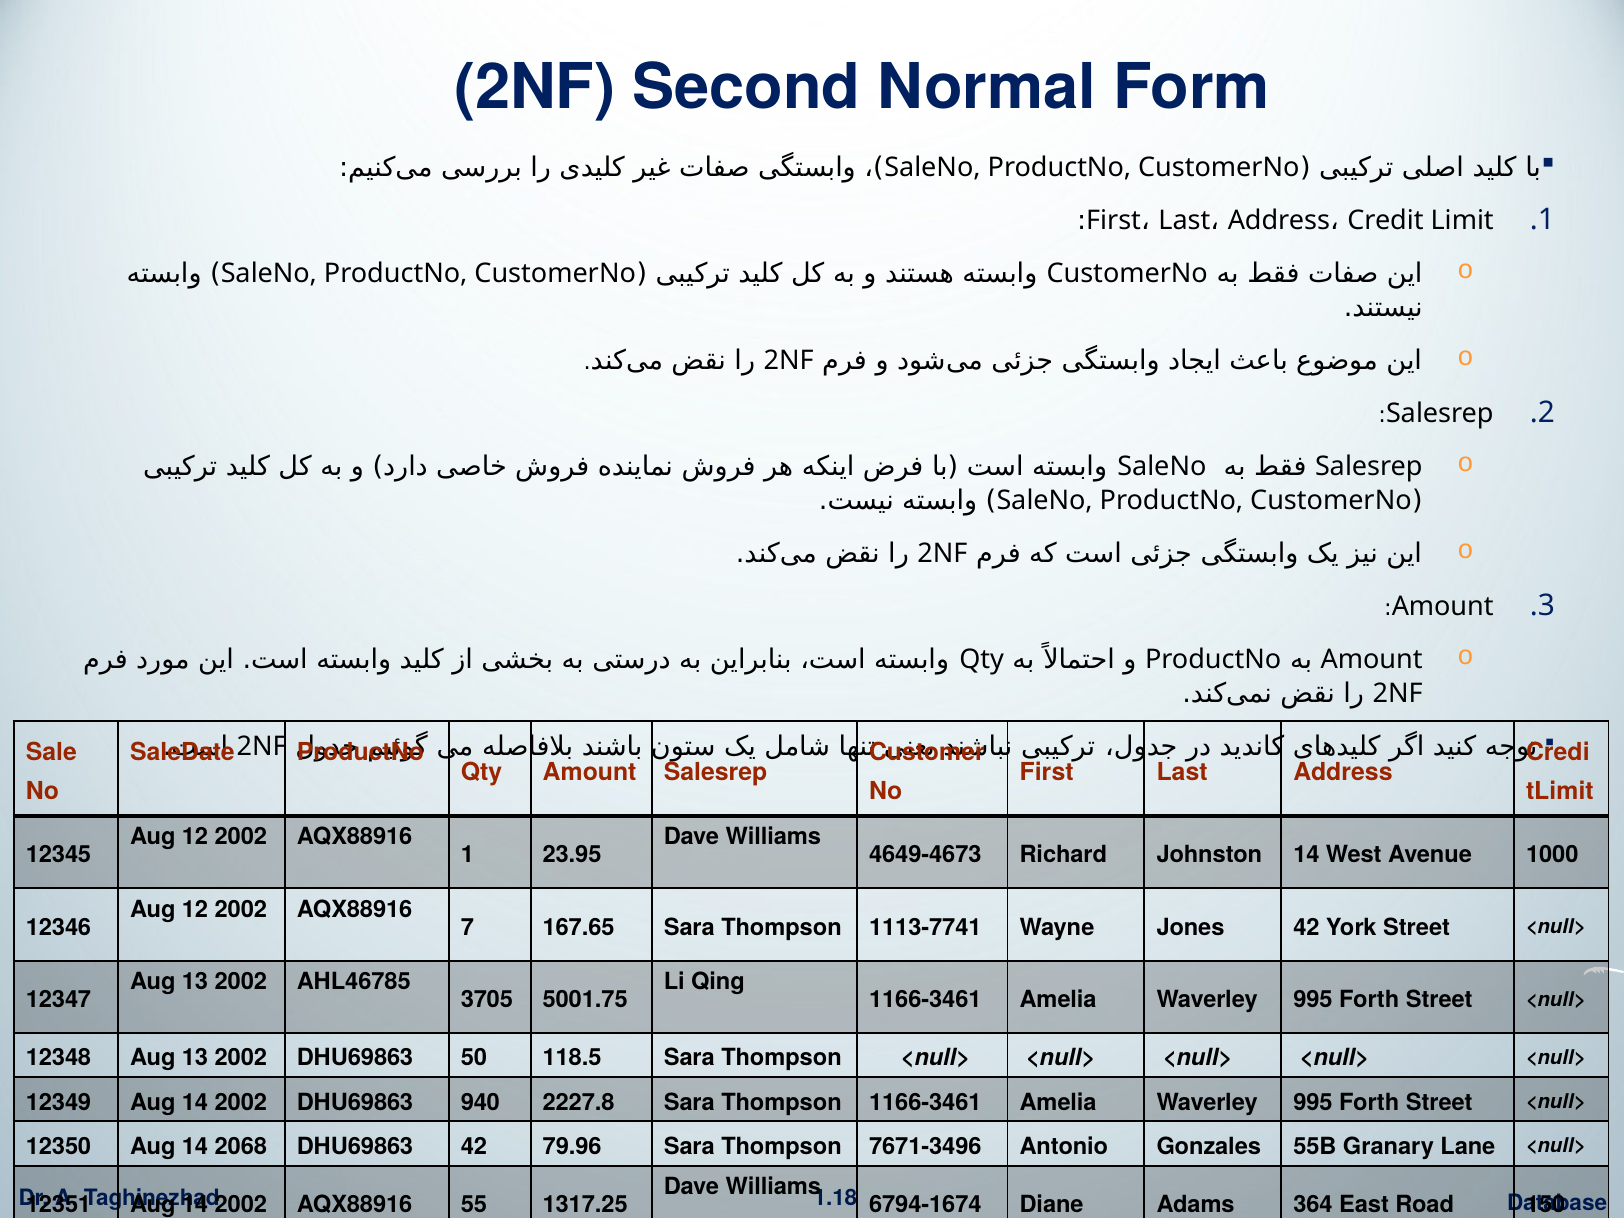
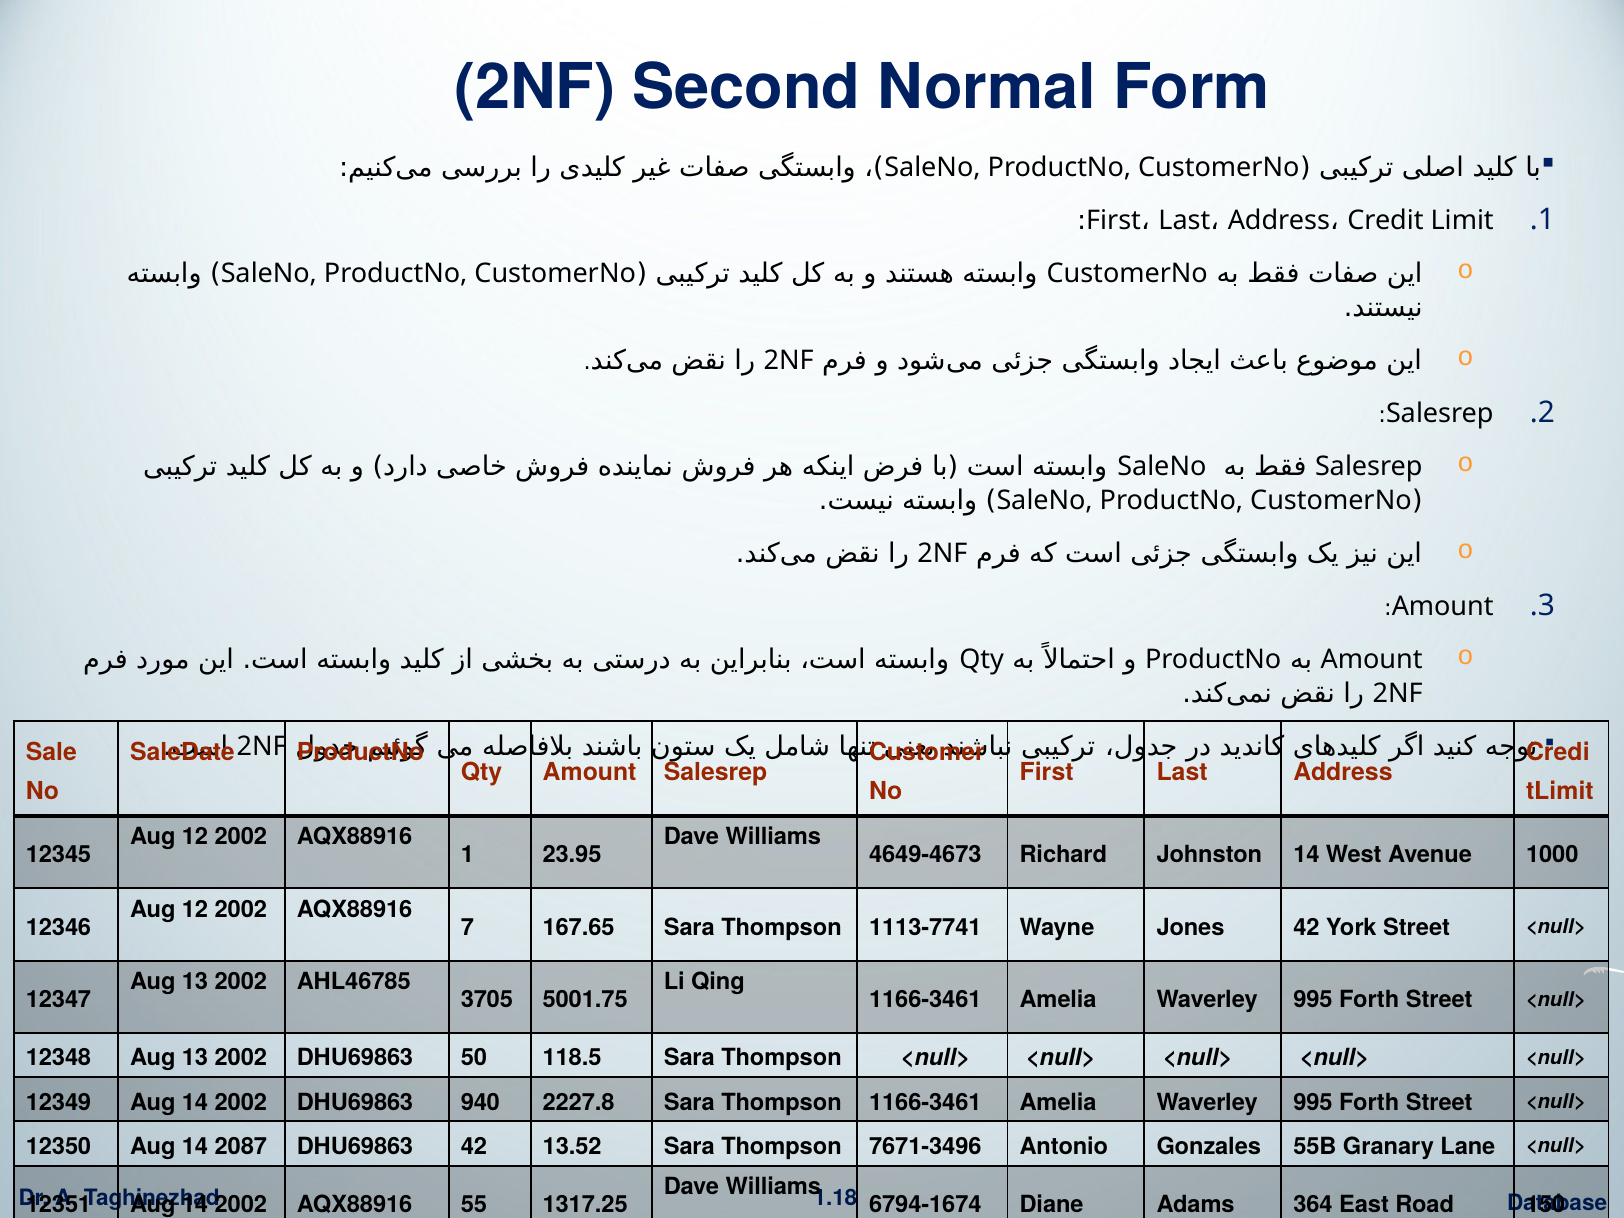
2068: 2068 -> 2087 (241, 1146)
79.96: 79.96 -> 13.52 (572, 1146)
